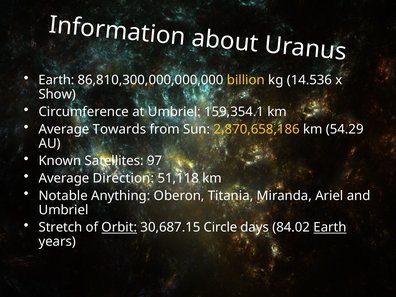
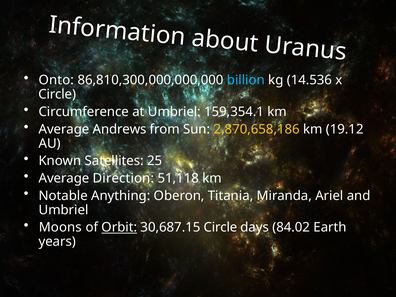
Earth: Earth -> Onto (56, 80)
billion colour: yellow -> light blue (246, 80)
Show: Show -> Circle (57, 94)
Towards: Towards -> Andrews (120, 129)
54.29: 54.29 -> 19.12 (345, 129)
97: 97 -> 25 (155, 161)
Stretch: Stretch -> Moons (60, 227)
Earth underline: present -> none (330, 227)
